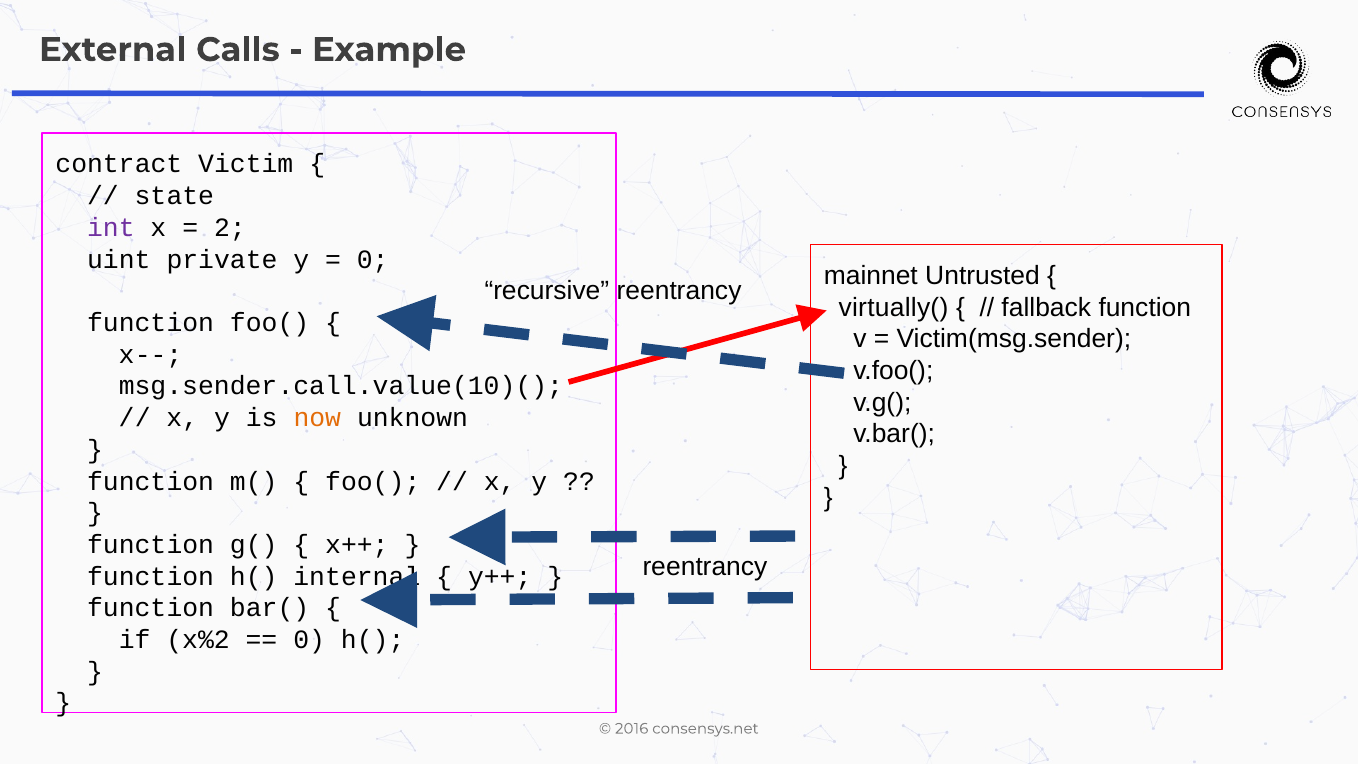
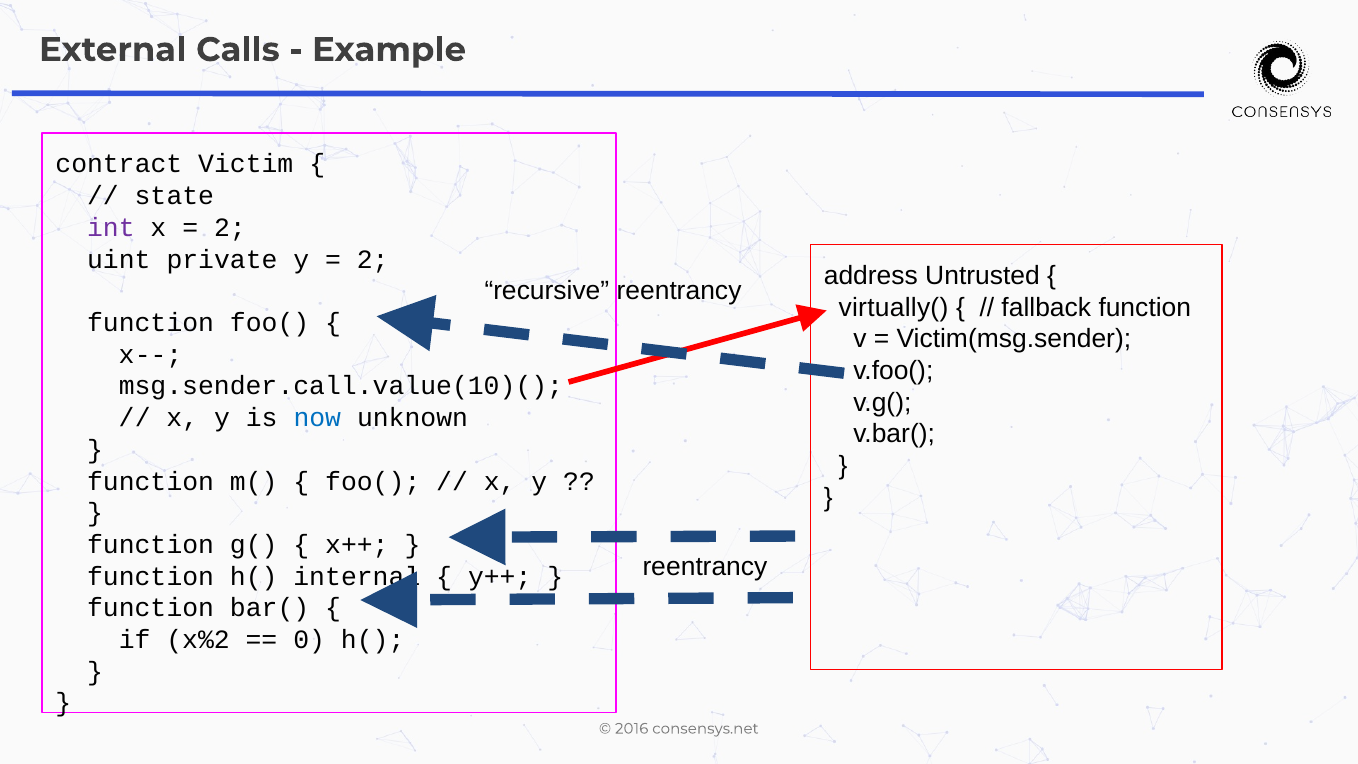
0: 0 -> 2 (373, 259)
mainnet: mainnet -> address (871, 276)
now colour: orange -> blue (317, 418)
